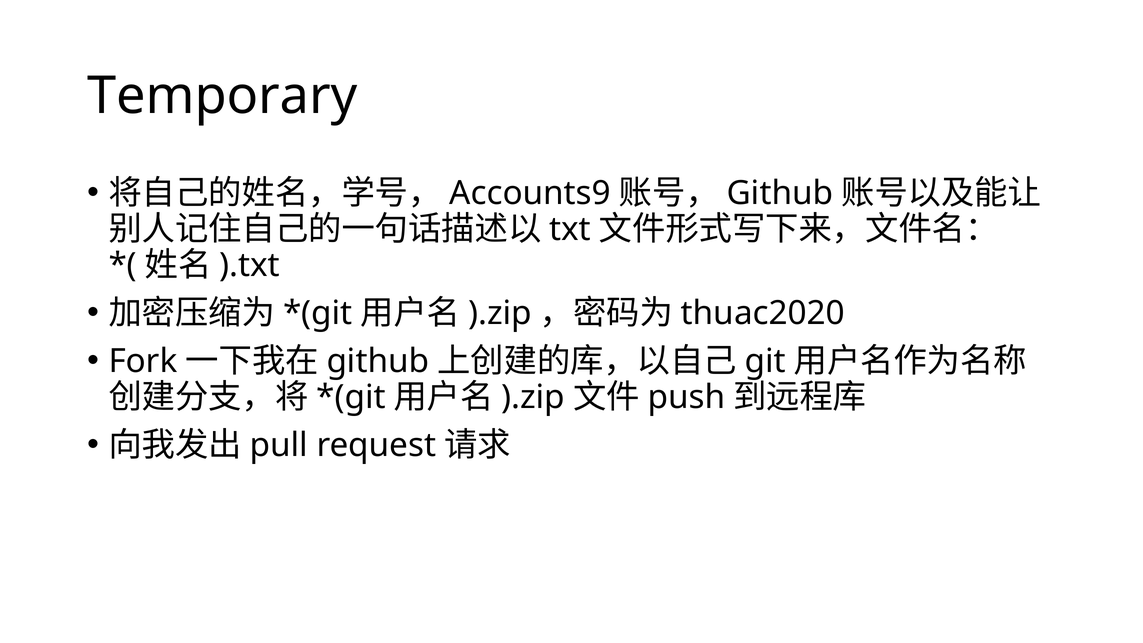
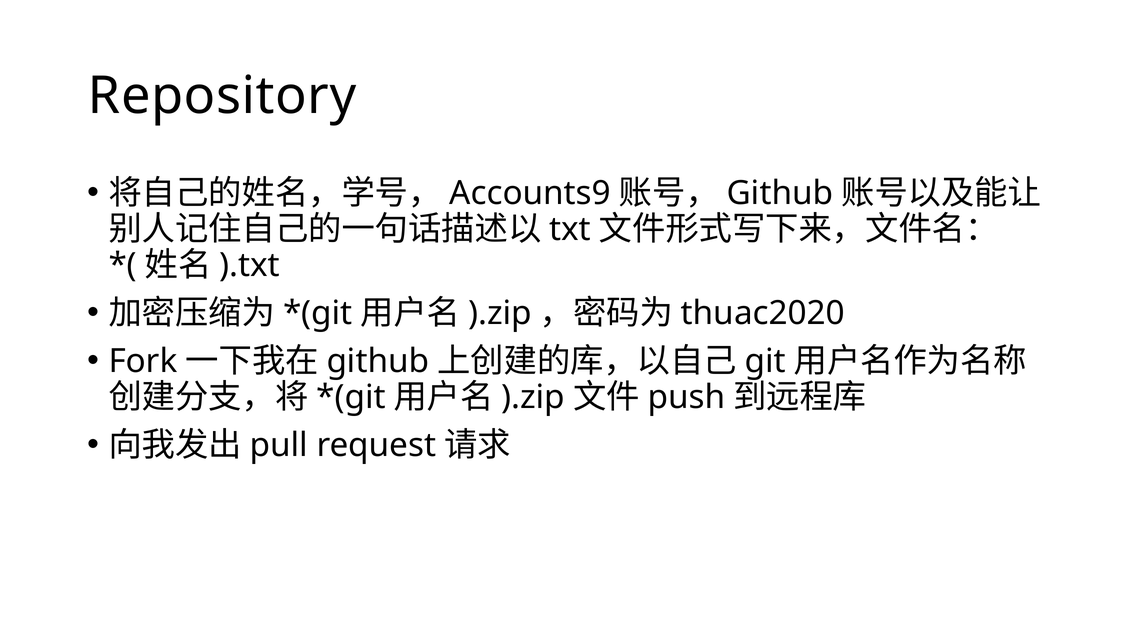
Temporary: Temporary -> Repository (222, 96)
